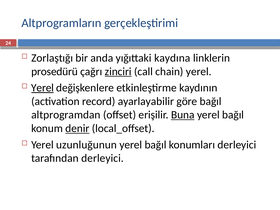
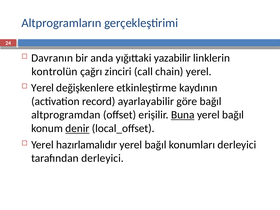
Zorlaştığı: Zorlaştığı -> Davranın (52, 58)
kaydına: kaydına -> yazabilir (172, 58)
prosedürü: prosedürü -> kontrolün (54, 71)
zinciri underline: present -> none (118, 71)
Yerel underline: present -> none (43, 88)
uzunluğunun: uzunluğunun -> hazırlamalıdır (87, 145)
